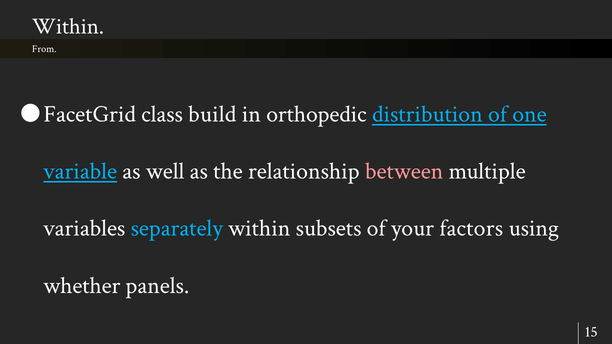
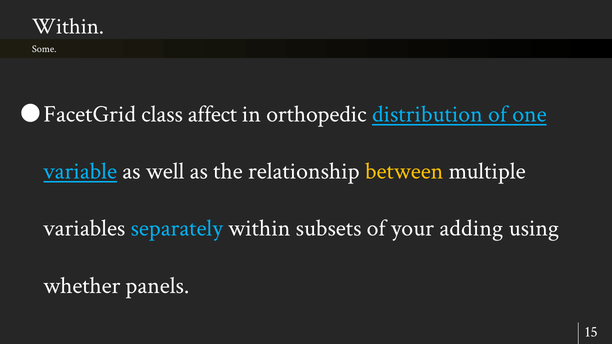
From: From -> Some (44, 49)
build: build -> affect (212, 114)
between colour: pink -> yellow (404, 171)
factors: factors -> adding (471, 228)
